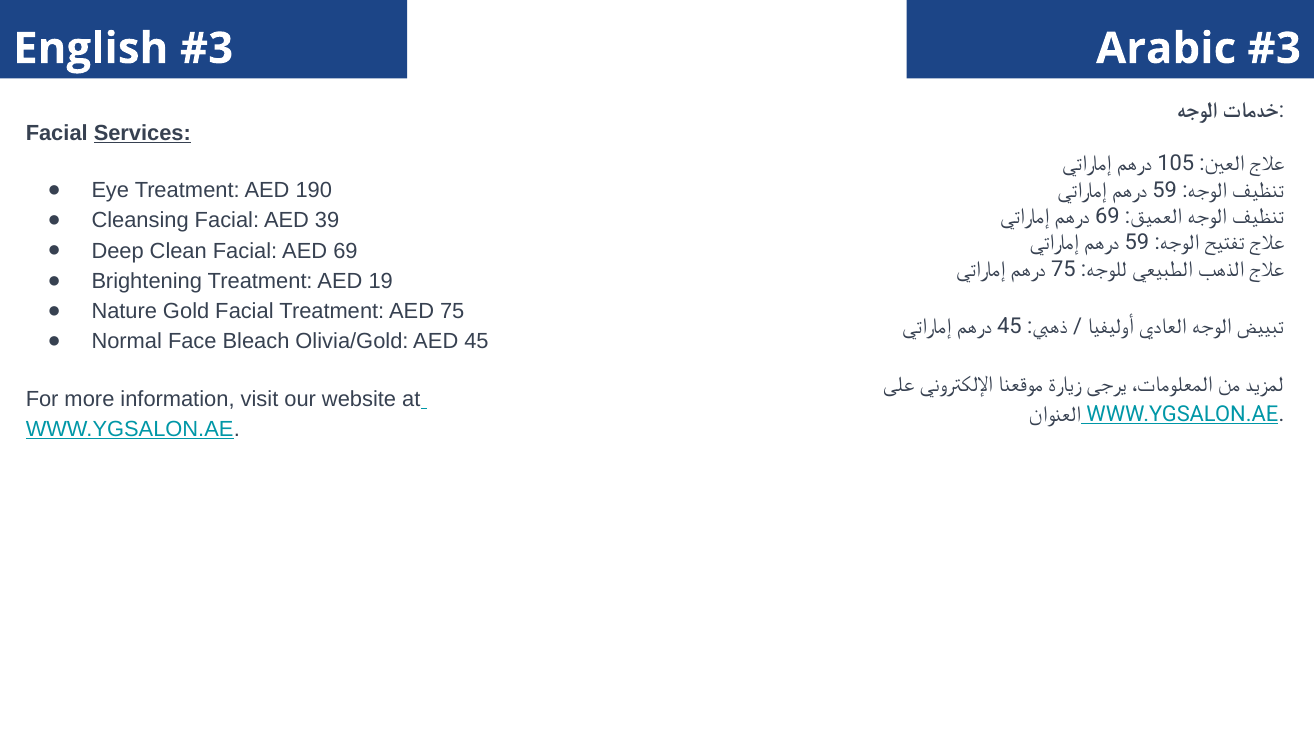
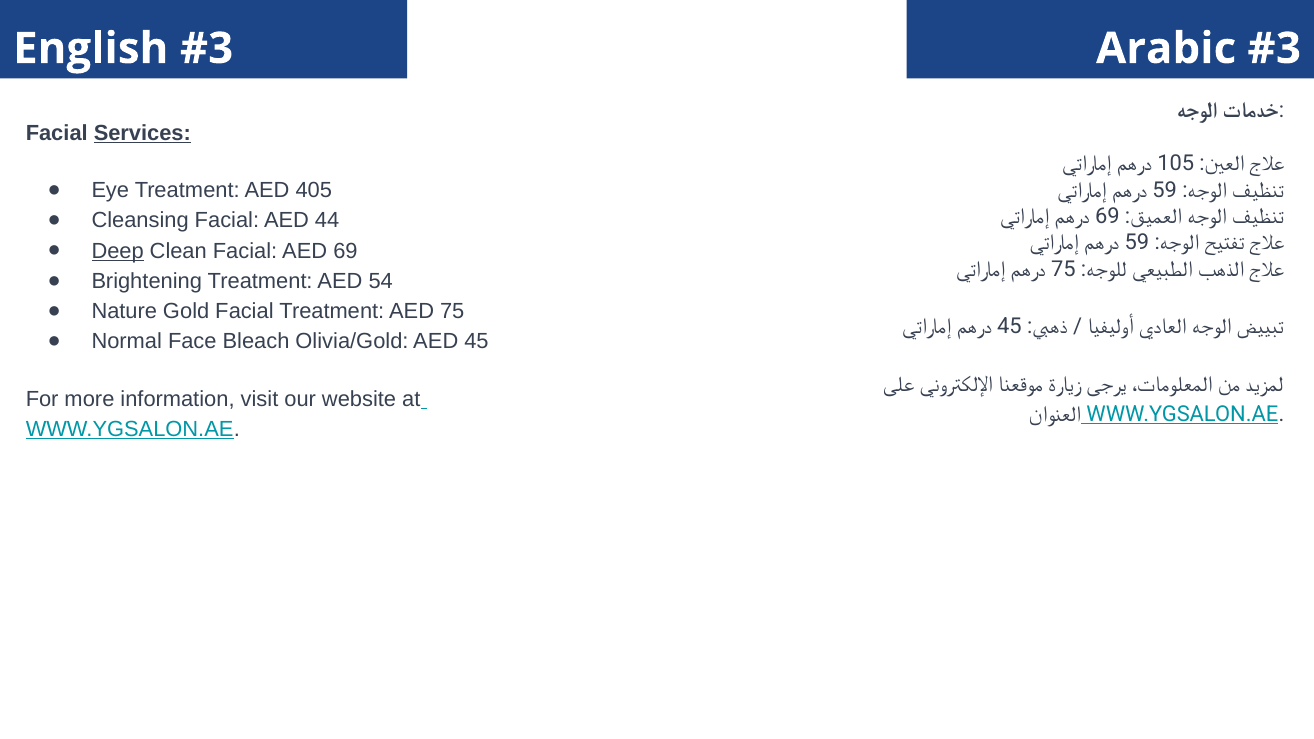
190: 190 -> 405 (314, 190)
39: 39 -> 44 (327, 221)
Deep underline: none -> present (118, 251)
19: 19 -> 54 (381, 281)
